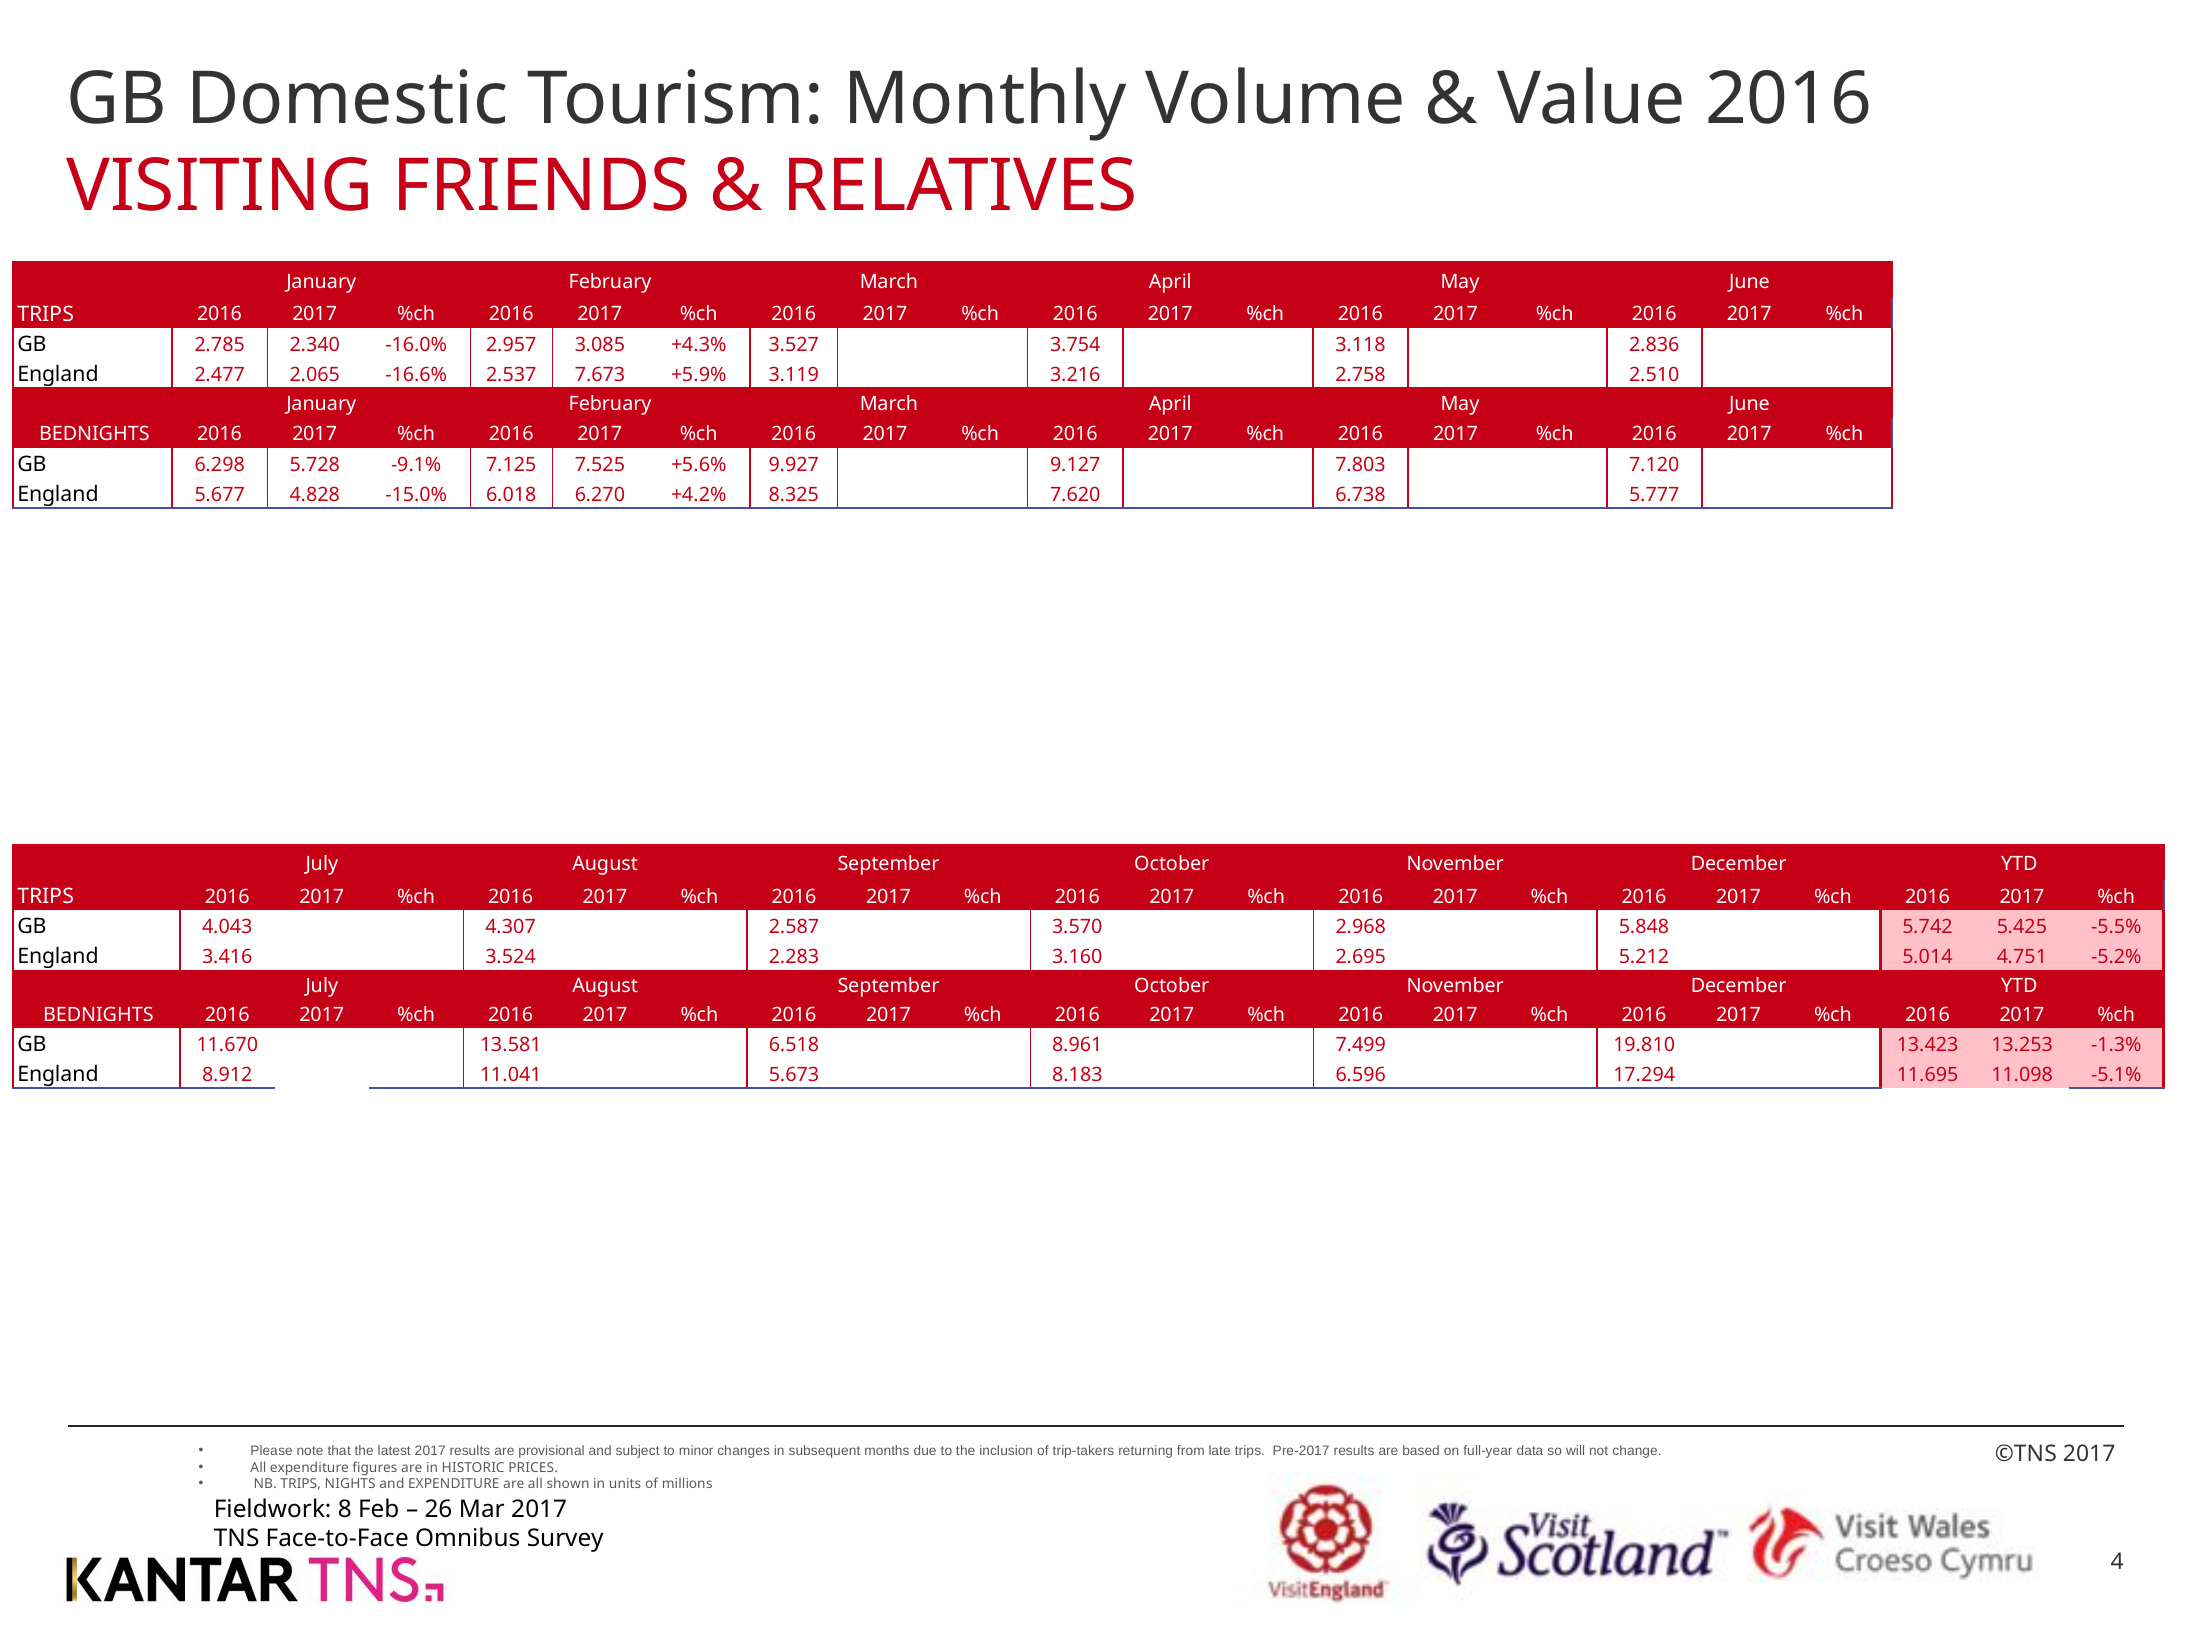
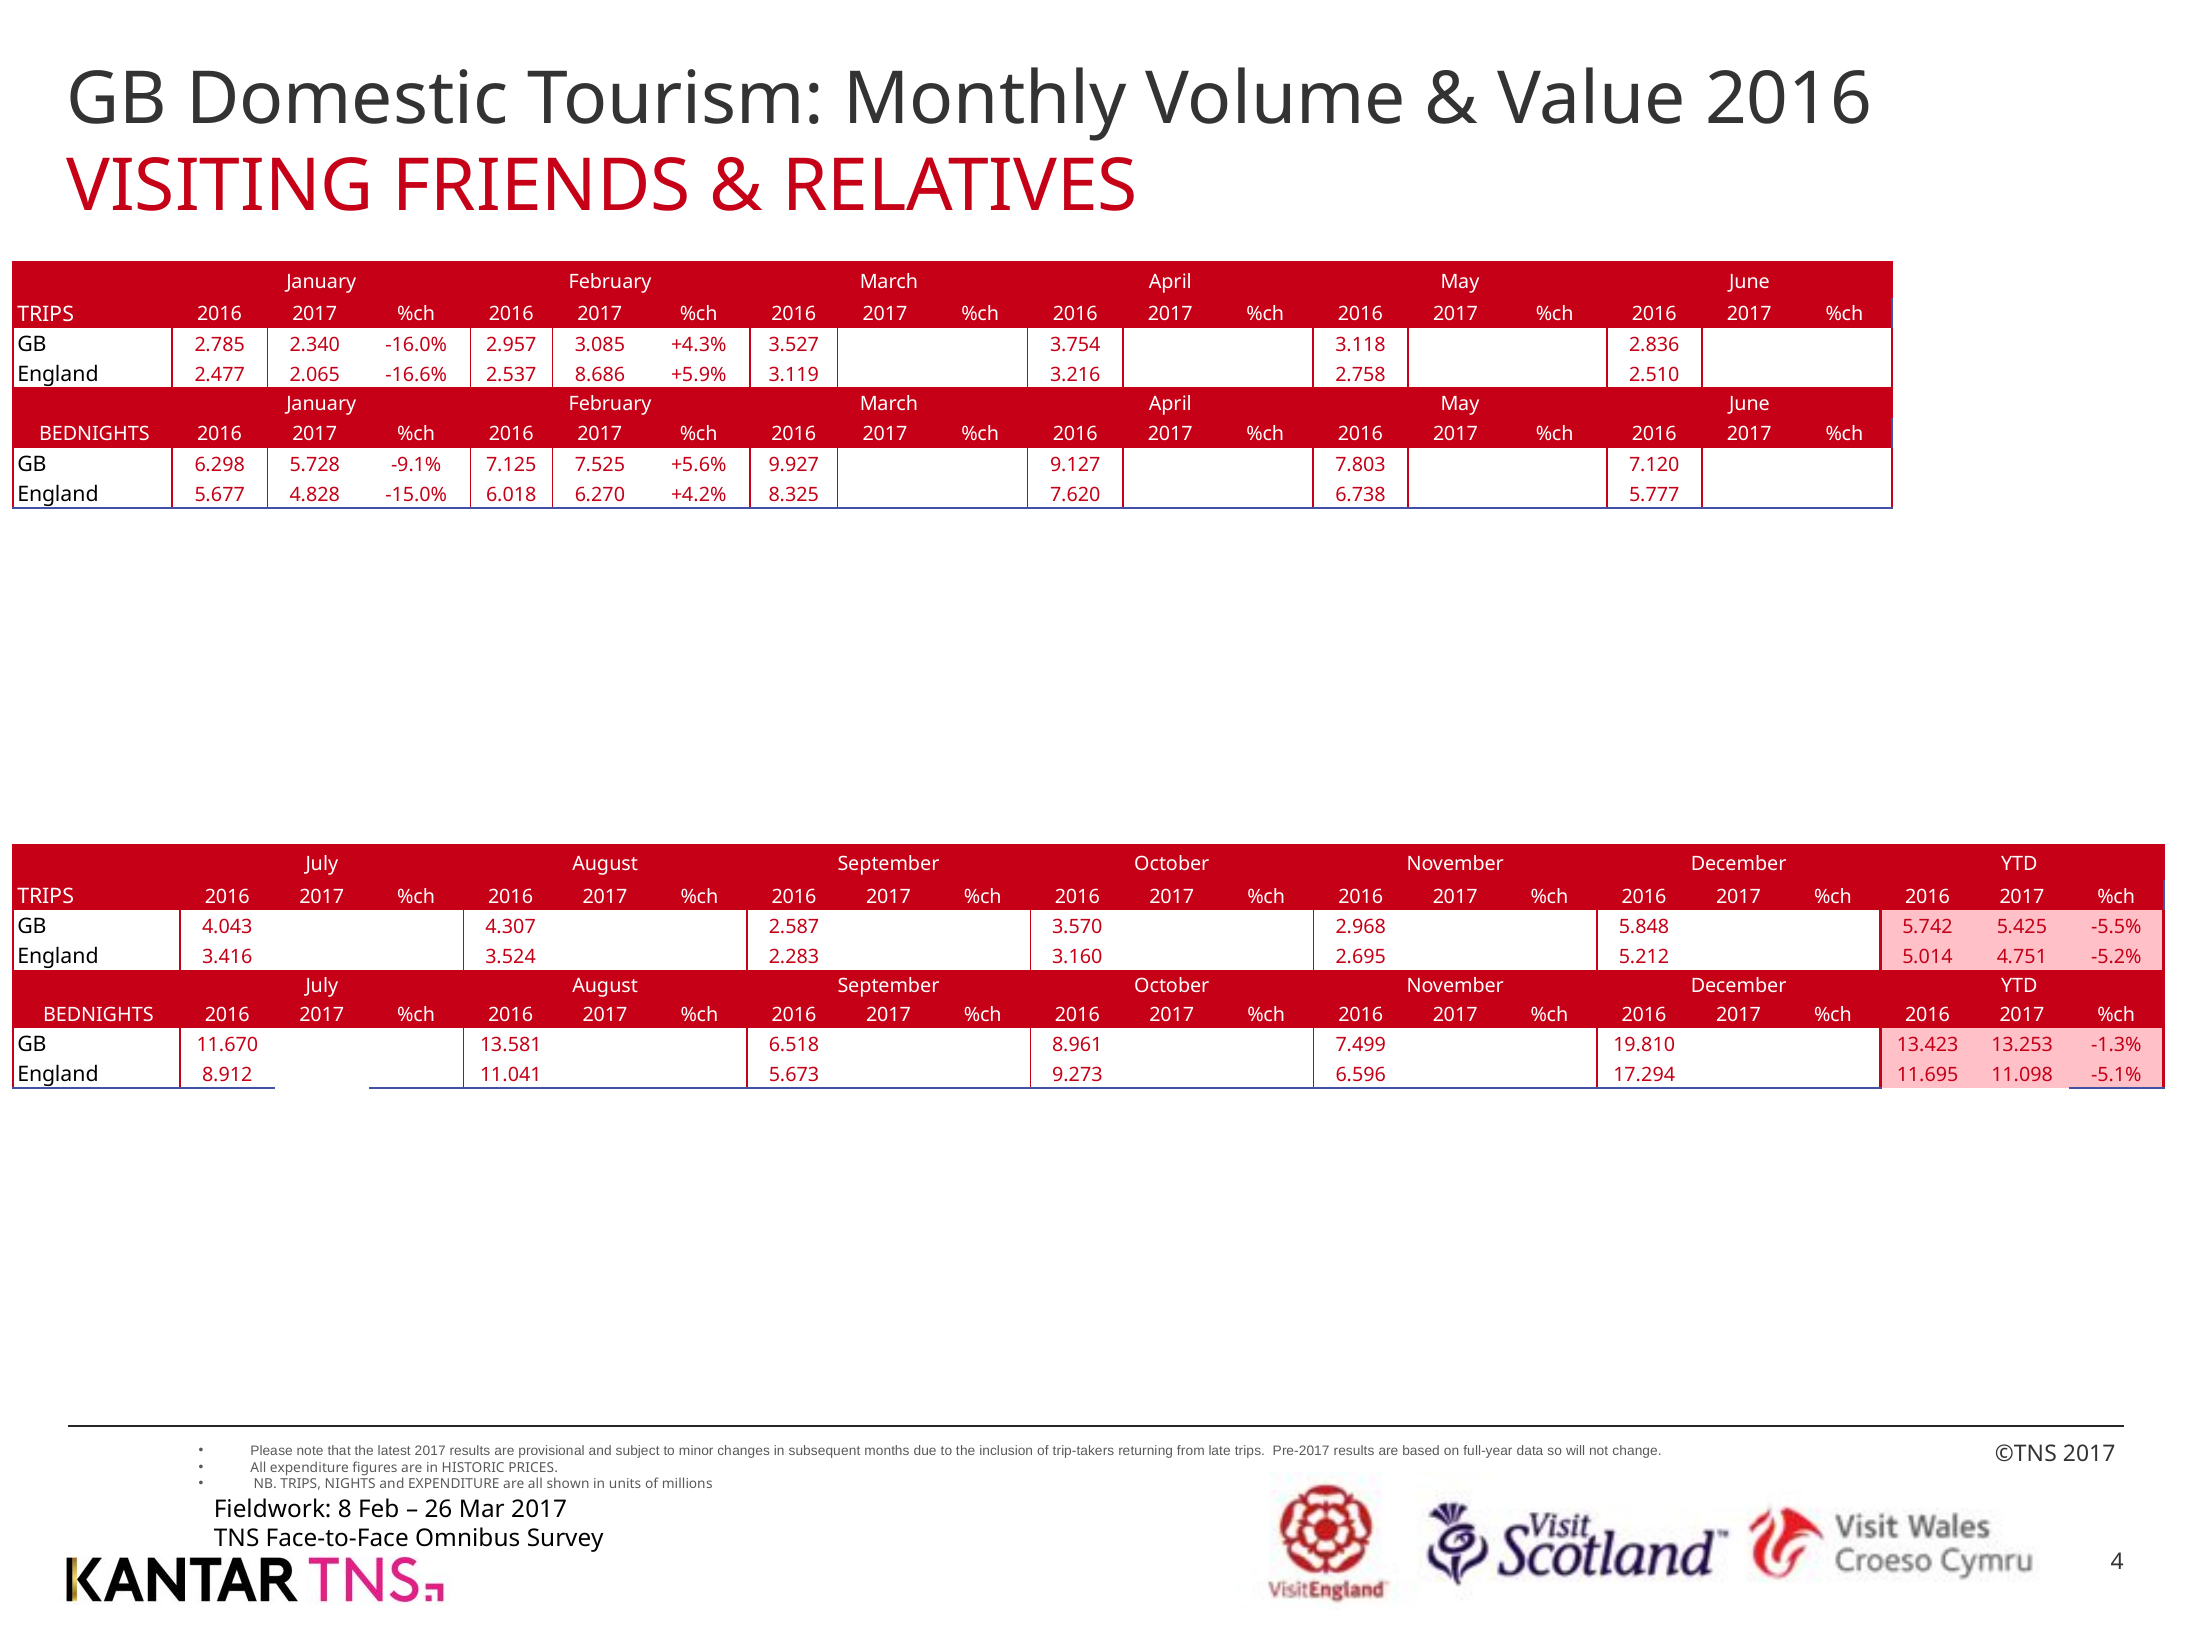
7.673: 7.673 -> 8.686 (600, 375)
8.183: 8.183 -> 9.273 (1077, 1075)
